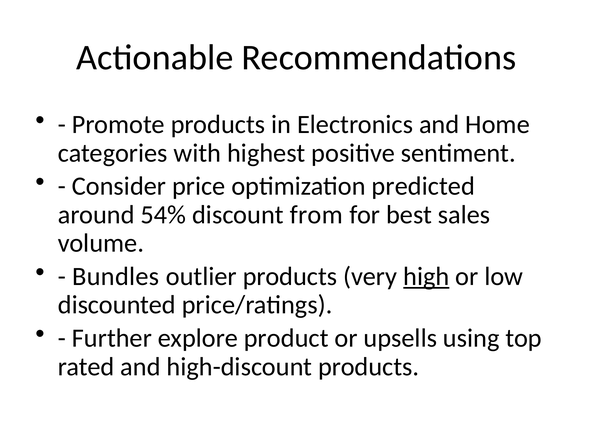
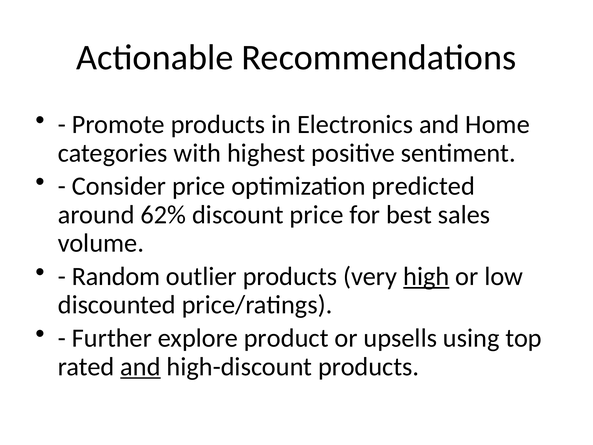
54%: 54% -> 62% (163, 215)
discount from: from -> price (316, 215)
Bundles: Bundles -> Random (116, 276)
and underline: none -> present (140, 366)
